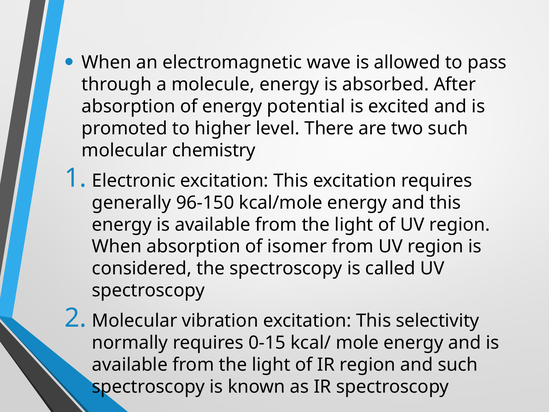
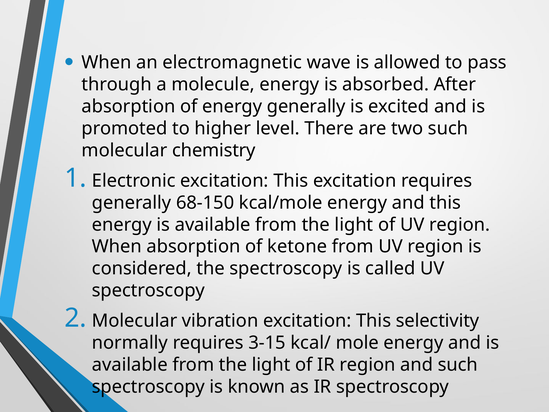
energy potential: potential -> generally (306, 106)
96-150: 96-150 -> 68-150 (205, 203)
isomer: isomer -> ketone (297, 246)
0-15: 0-15 -> 3-15 (267, 343)
